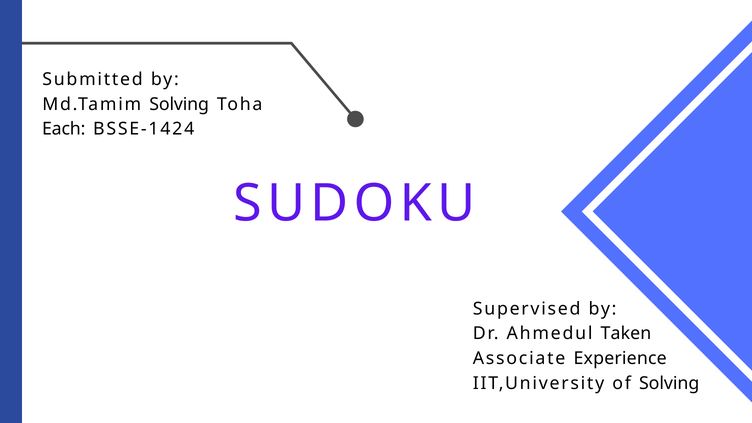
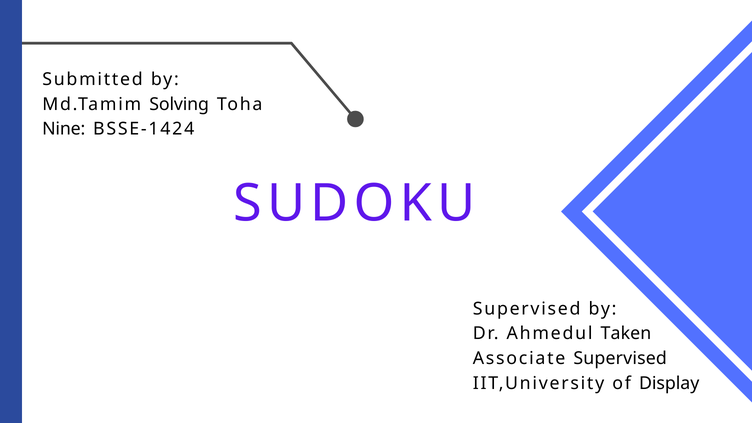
Each: Each -> Nine (64, 129)
Associate Experience: Experience -> Supervised (620, 358)
of Solving: Solving -> Display (669, 383)
